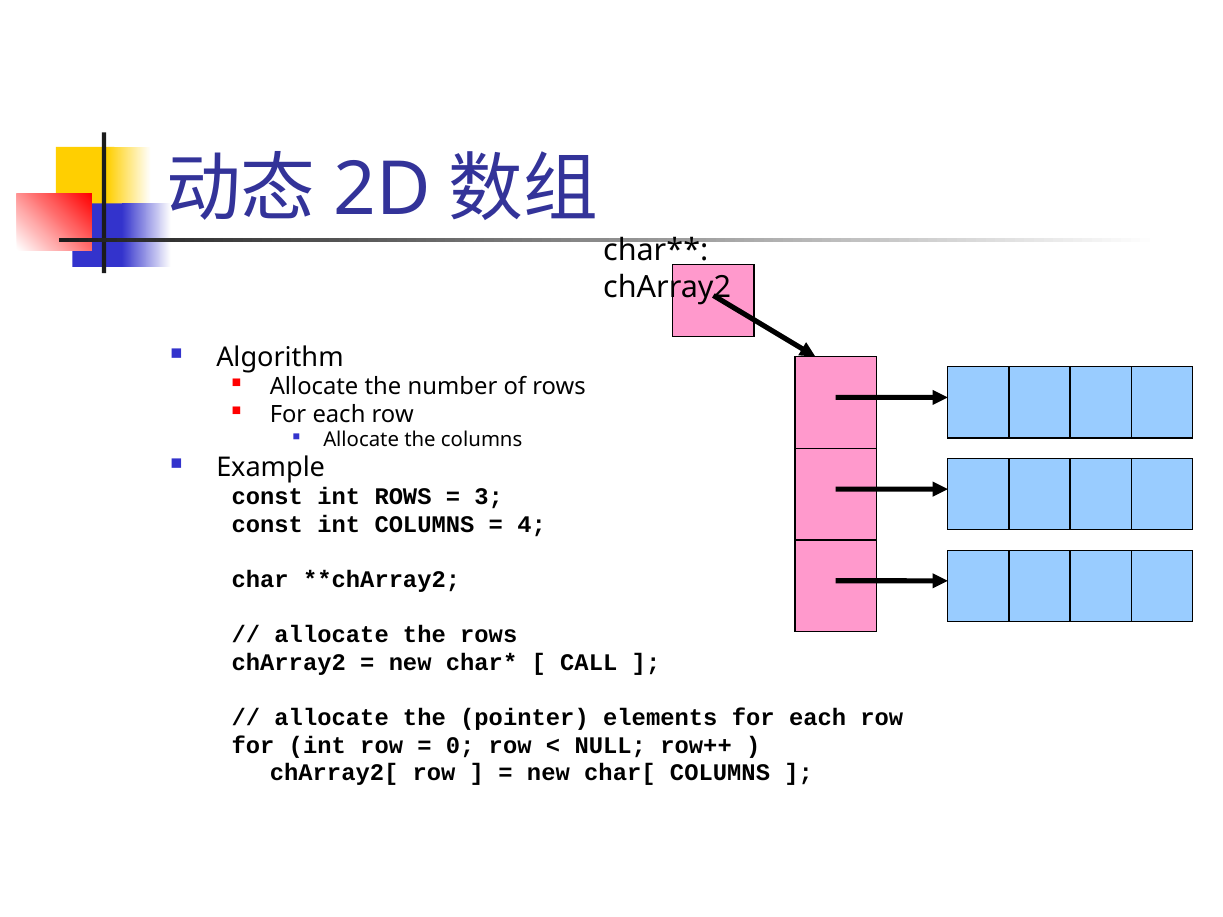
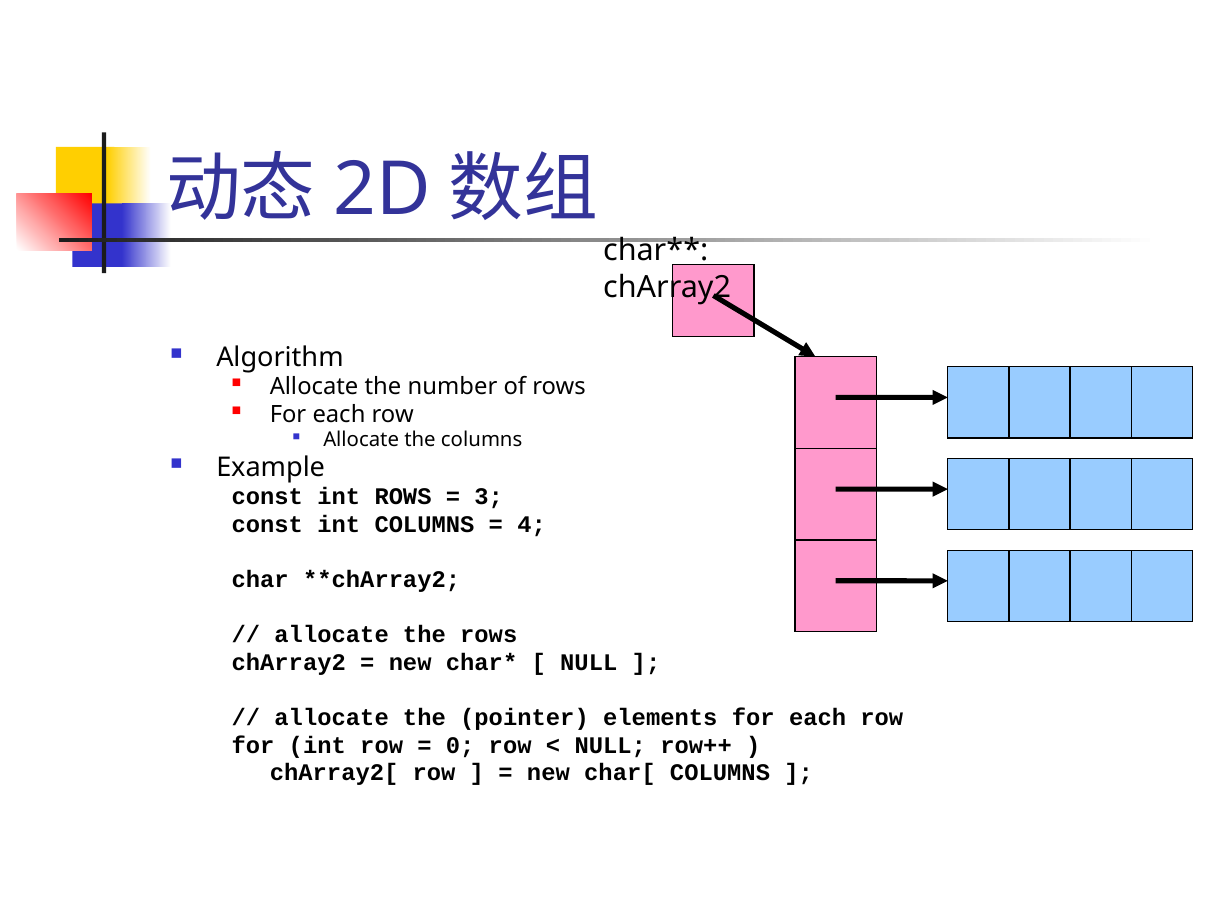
CALL: CALL -> NULL (589, 663)
